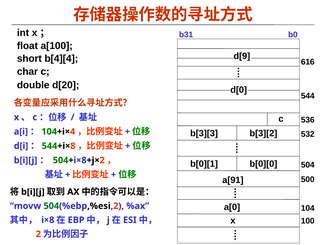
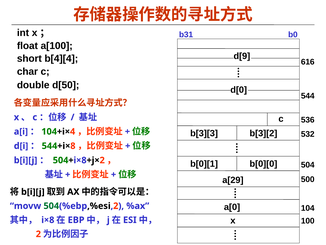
d[20: d[20 -> d[50 (66, 85)
a[91: a[91 -> a[29 (233, 180)
